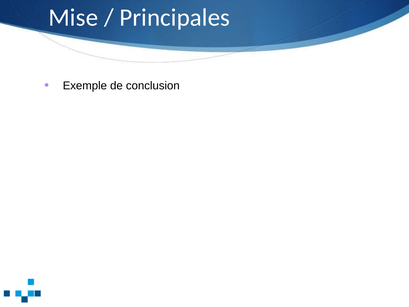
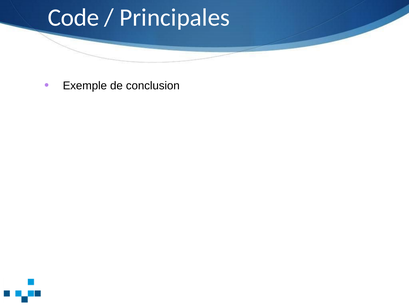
Mise: Mise -> Code (74, 18)
